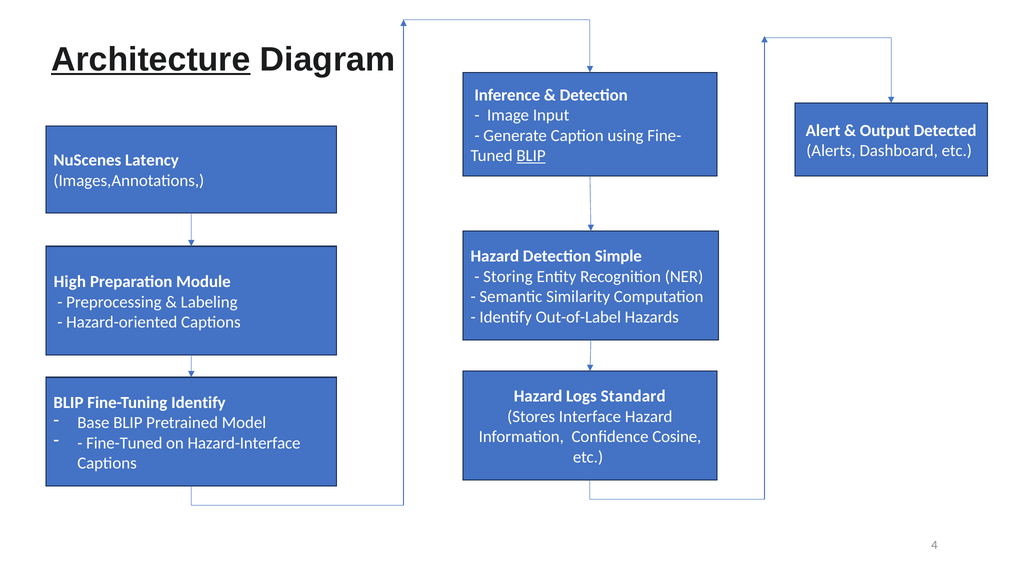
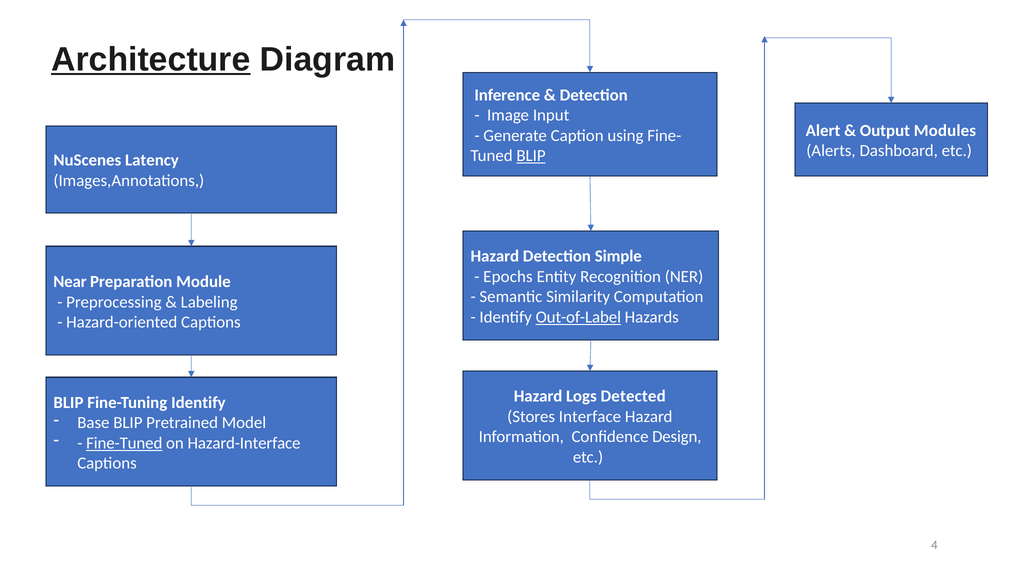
Detected: Detected -> Modules (945, 131)
Storing: Storing -> Epochs (508, 276)
High: High -> Near (70, 282)
Out-of-Label underline: none -> present (578, 317)
Standard: Standard -> Detected (633, 396)
Cosine: Cosine -> Design (677, 437)
Fine-Tuned underline: none -> present (124, 443)
